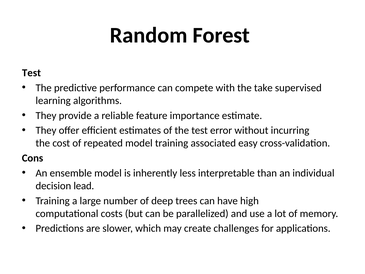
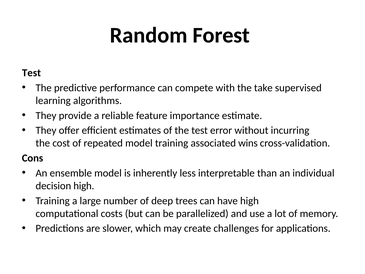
easy: easy -> wins (248, 143)
decision lead: lead -> high (84, 186)
